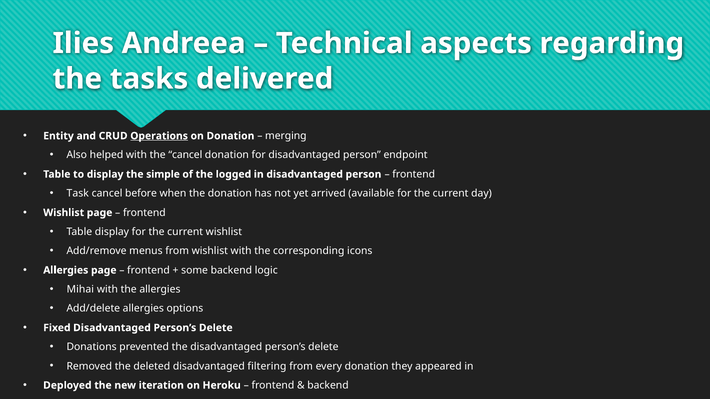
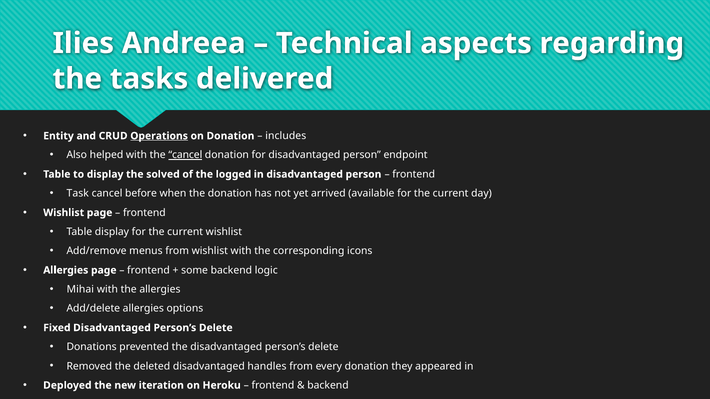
merging: merging -> includes (286, 136)
cancel underline: none -> present (185, 155)
simple: simple -> solved (163, 174)
filtering: filtering -> handles (267, 366)
